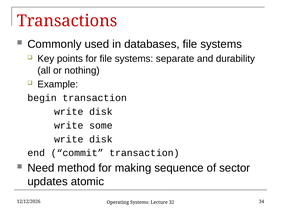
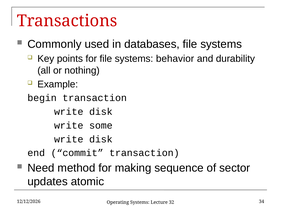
separate: separate -> behavior (175, 59)
